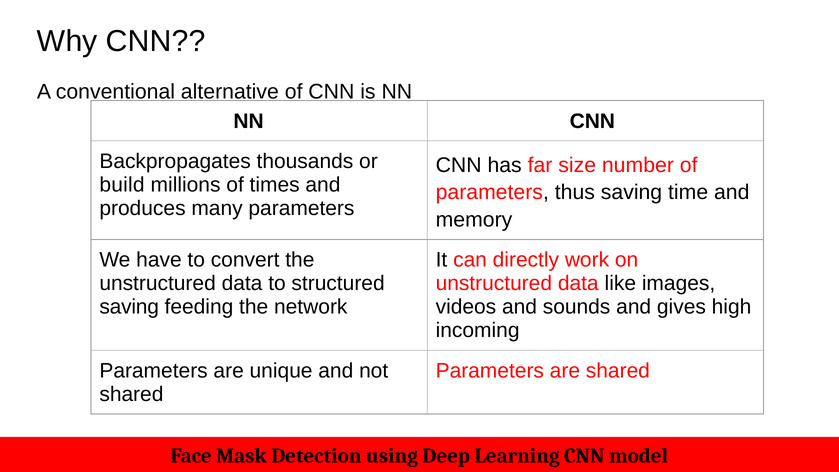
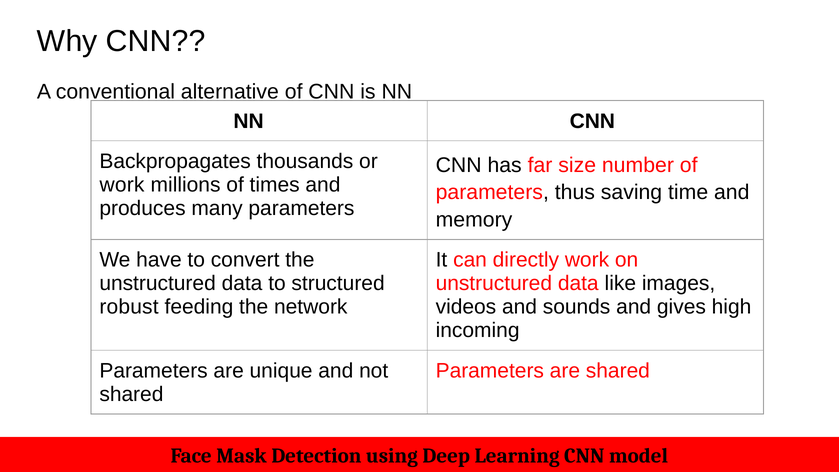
build: build -> work (122, 185)
saving: saving -> robust (129, 307)
